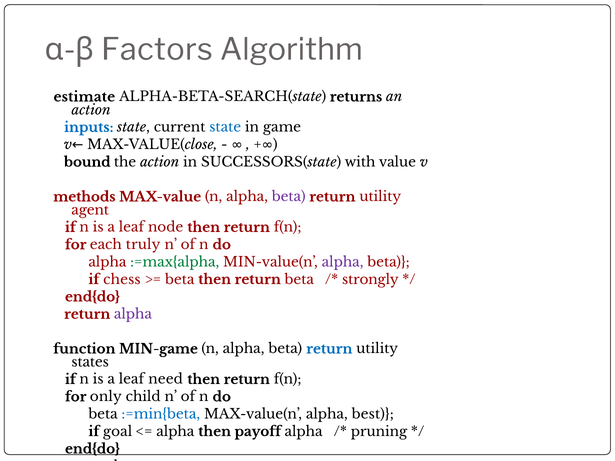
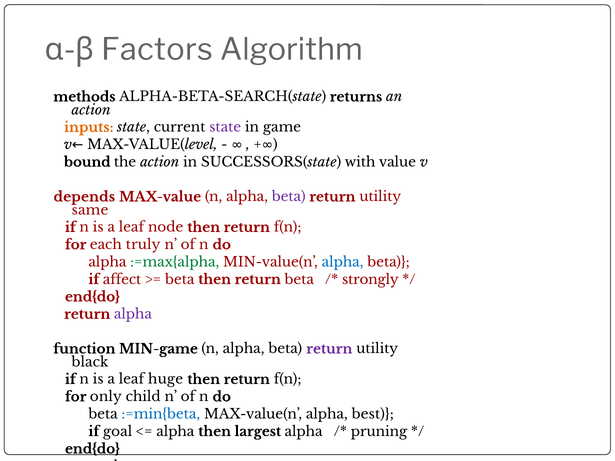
estimate: estimate -> methods (84, 97)
inputs colour: blue -> orange (89, 127)
state colour: blue -> purple (225, 127)
close: close -> level (201, 145)
methods: methods -> depends (84, 197)
agent: agent -> same (90, 210)
alpha colour: purple -> blue (343, 262)
chess: chess -> affect (122, 280)
return colour: blue -> purple (329, 349)
states: states -> black (90, 362)
need: need -> huge (166, 380)
payoff: payoff -> largest (258, 432)
